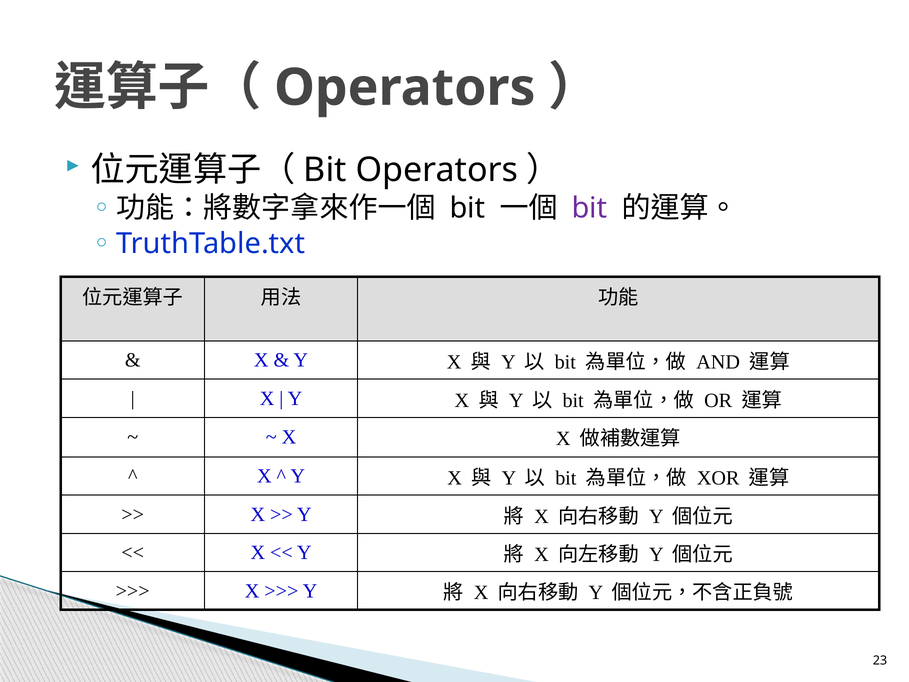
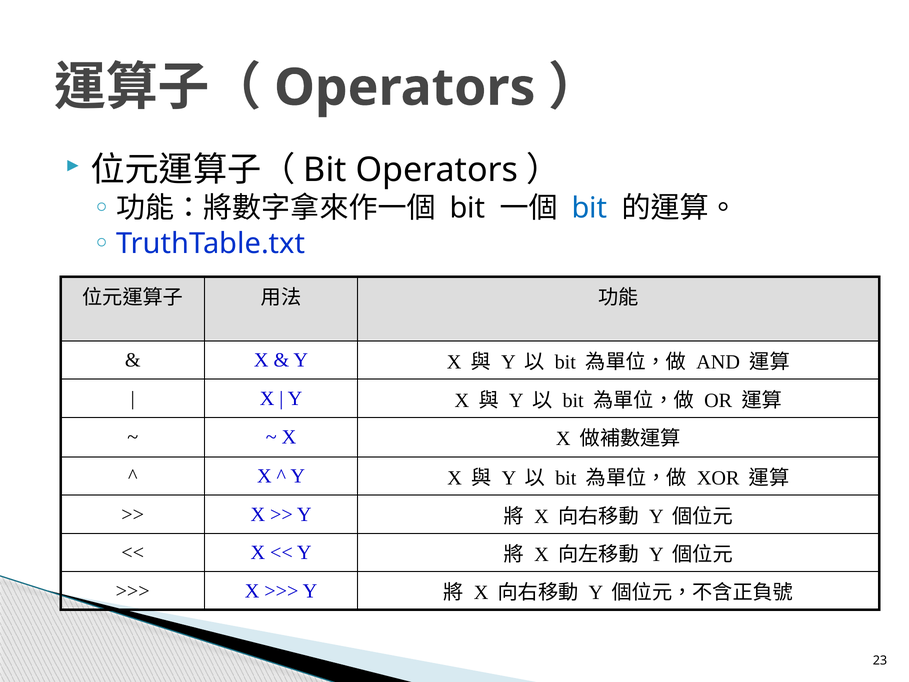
bit colour: purple -> blue (589, 208)
